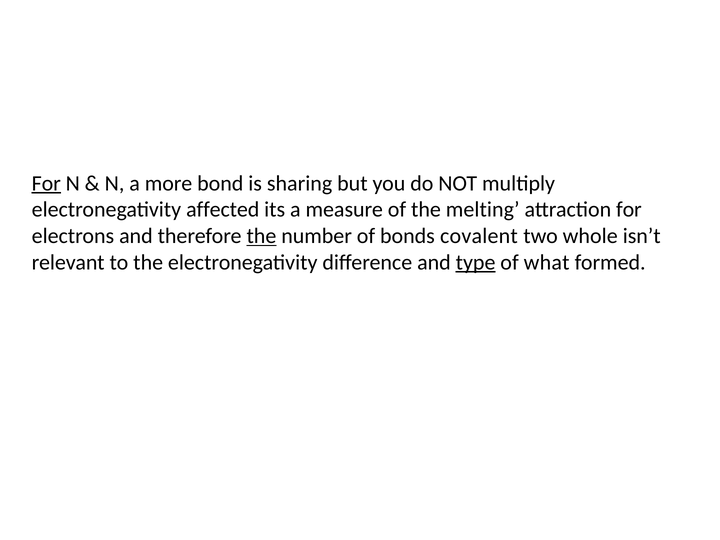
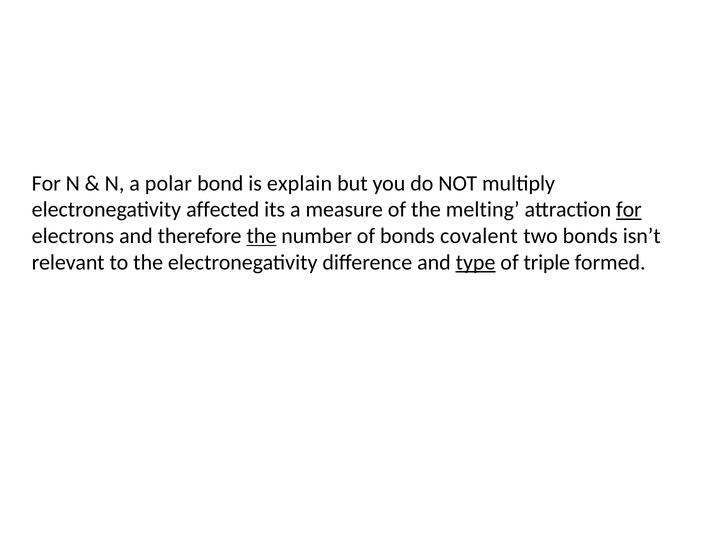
For underline: present -> none (46, 183)
more: more -> polar (168, 183)
sharing: sharing -> explain (299, 183)
for underline: none -> present (629, 210)
two whole: whole -> bonds (590, 236)
what: what -> triple (547, 262)
